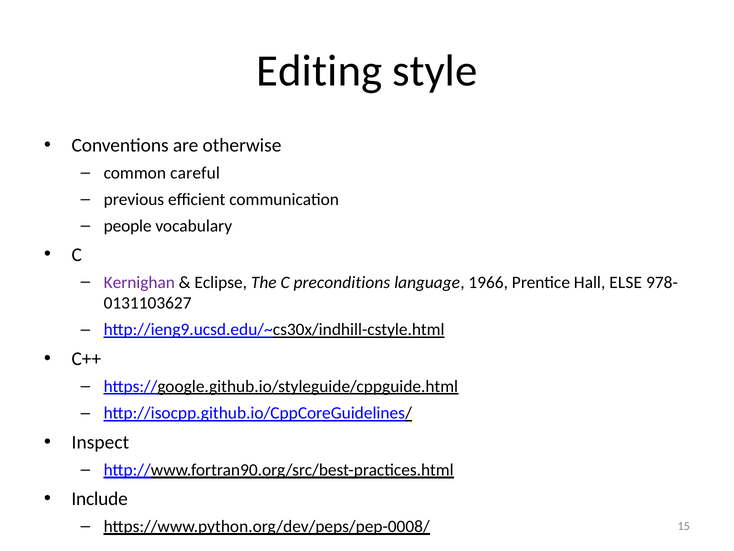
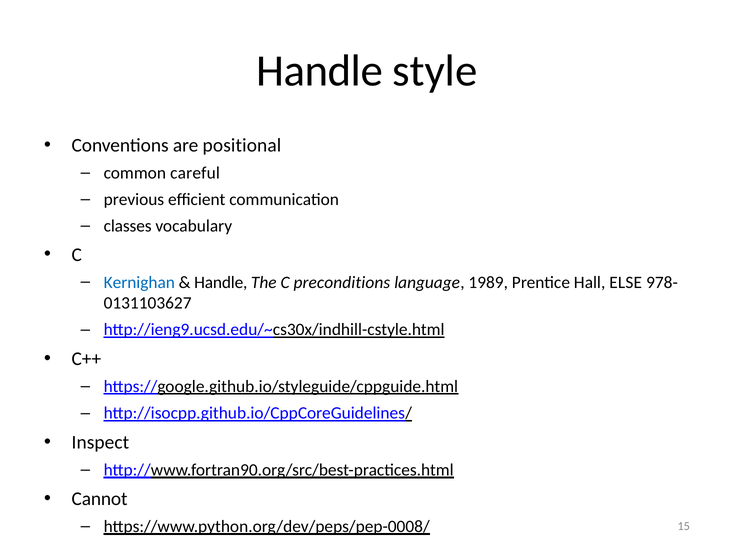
Editing: Editing -> Handle (320, 71)
otherwise: otherwise -> positional (242, 145)
people: people -> classes (128, 226)
Kernighan colour: purple -> blue (139, 282)
Eclipse: Eclipse -> Handle (221, 282)
1966: 1966 -> 1989 (488, 282)
Include: Include -> Cannot (100, 499)
